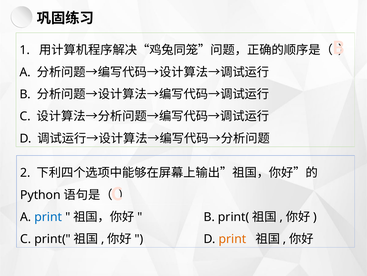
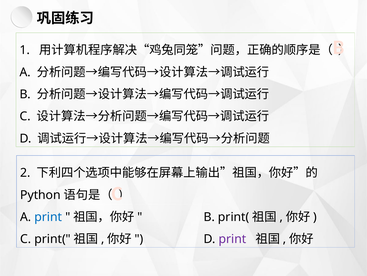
print colour: orange -> purple (232, 238)
